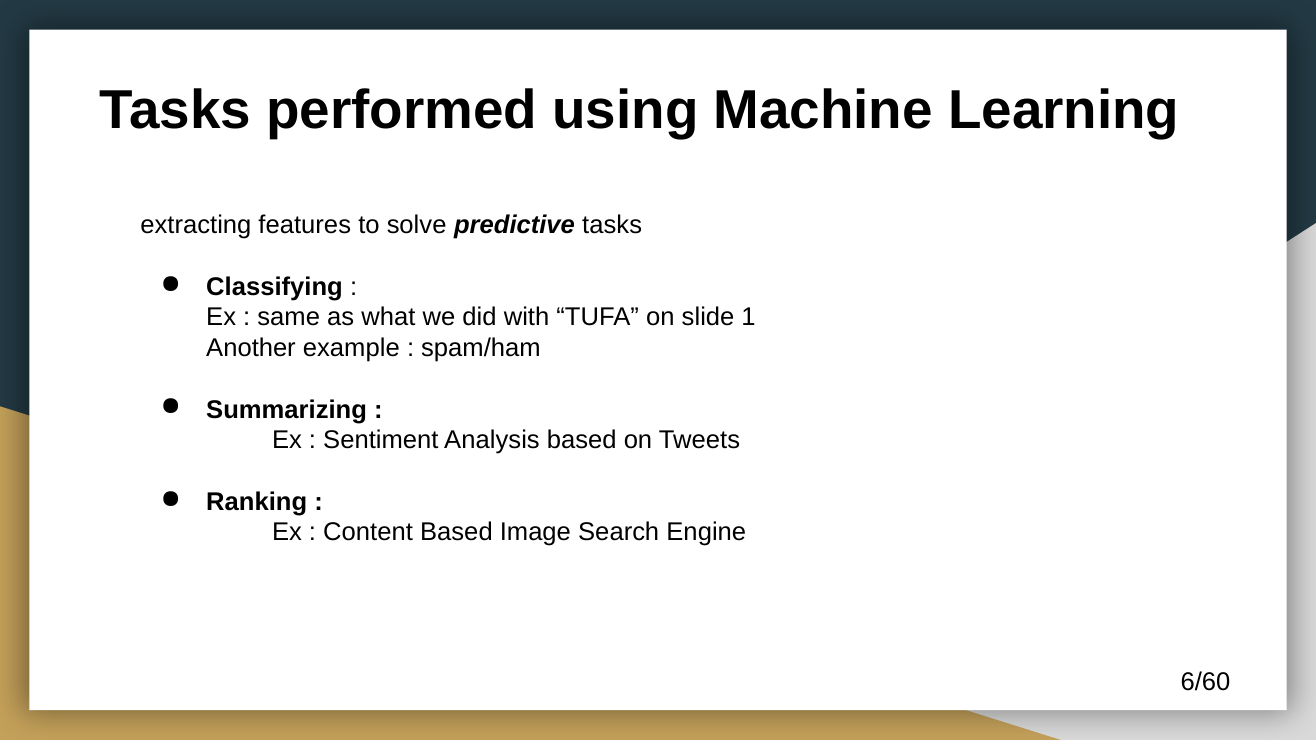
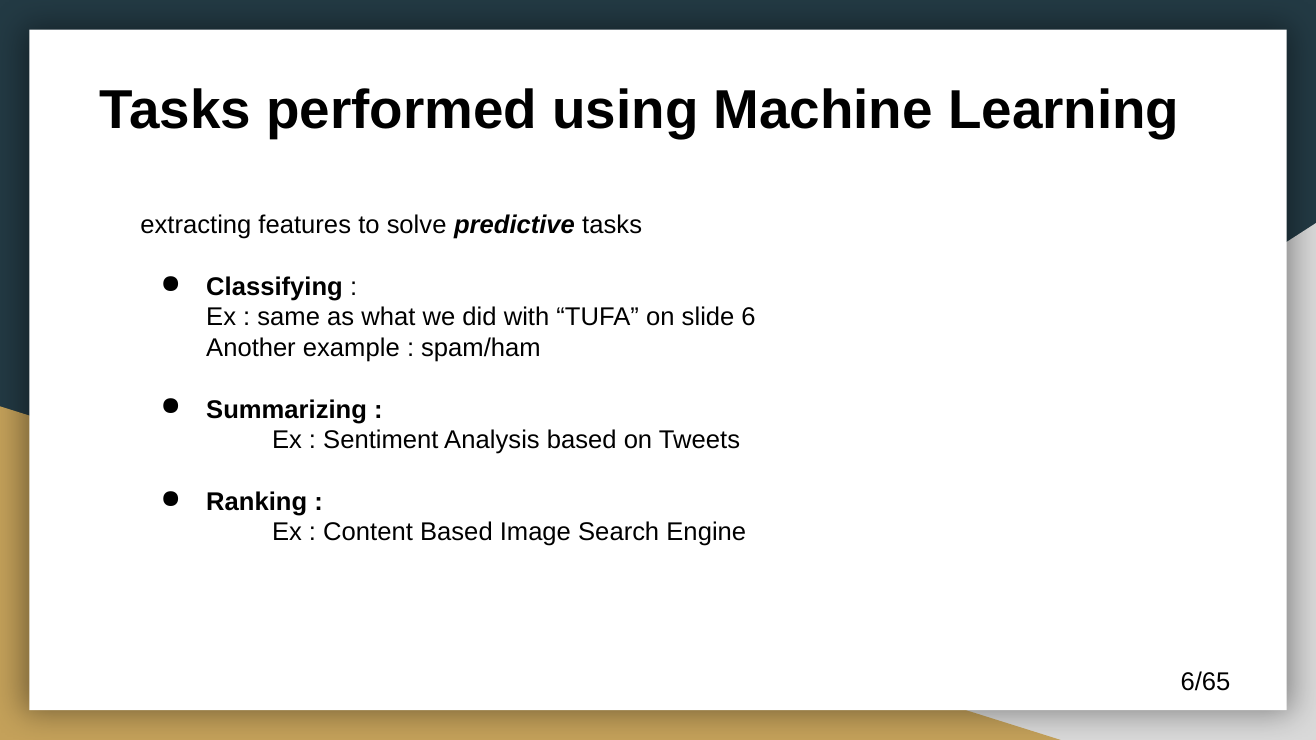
1: 1 -> 6 (749, 318)
6/60: 6/60 -> 6/65 (1205, 682)
